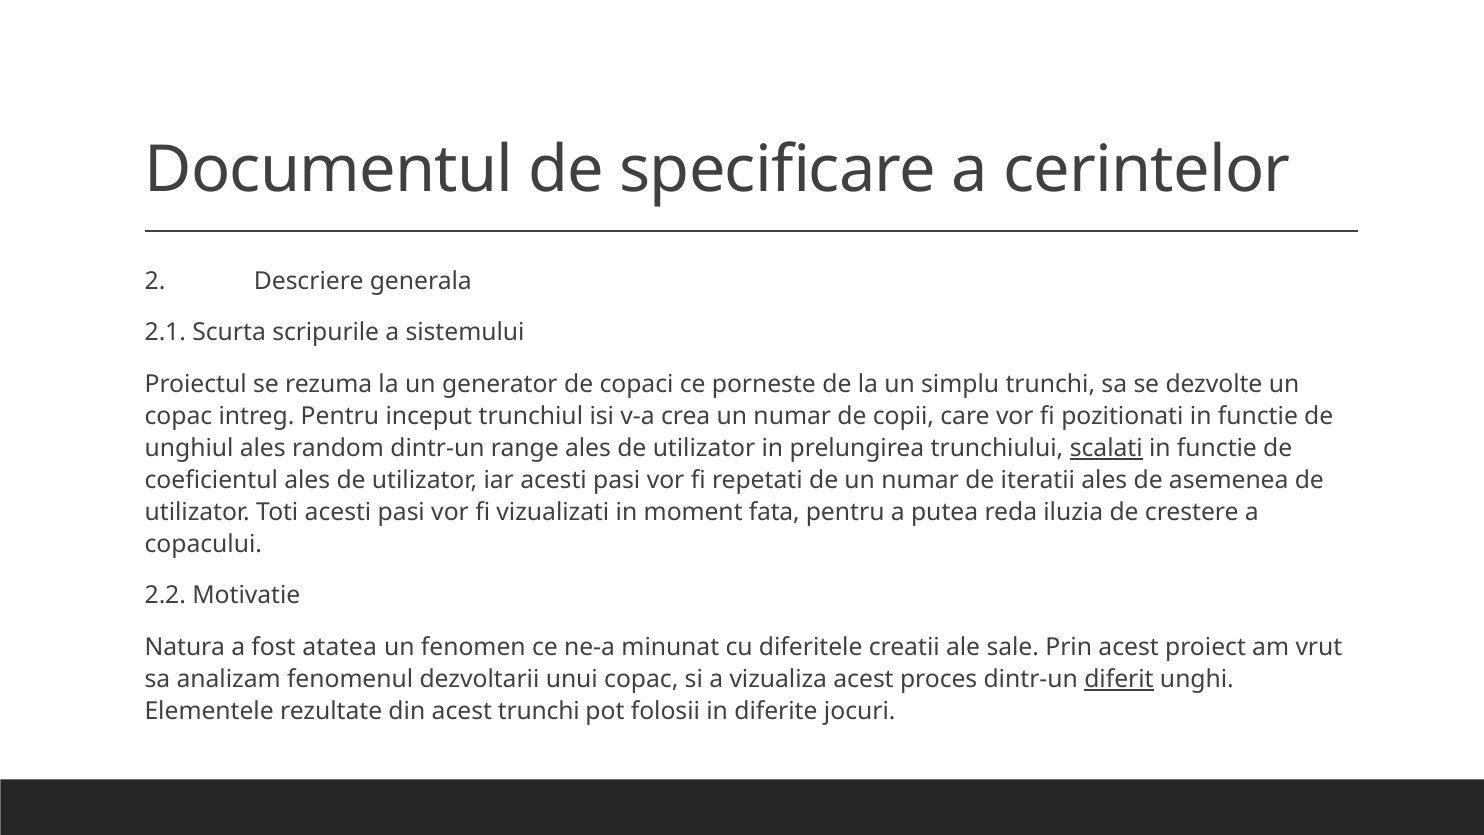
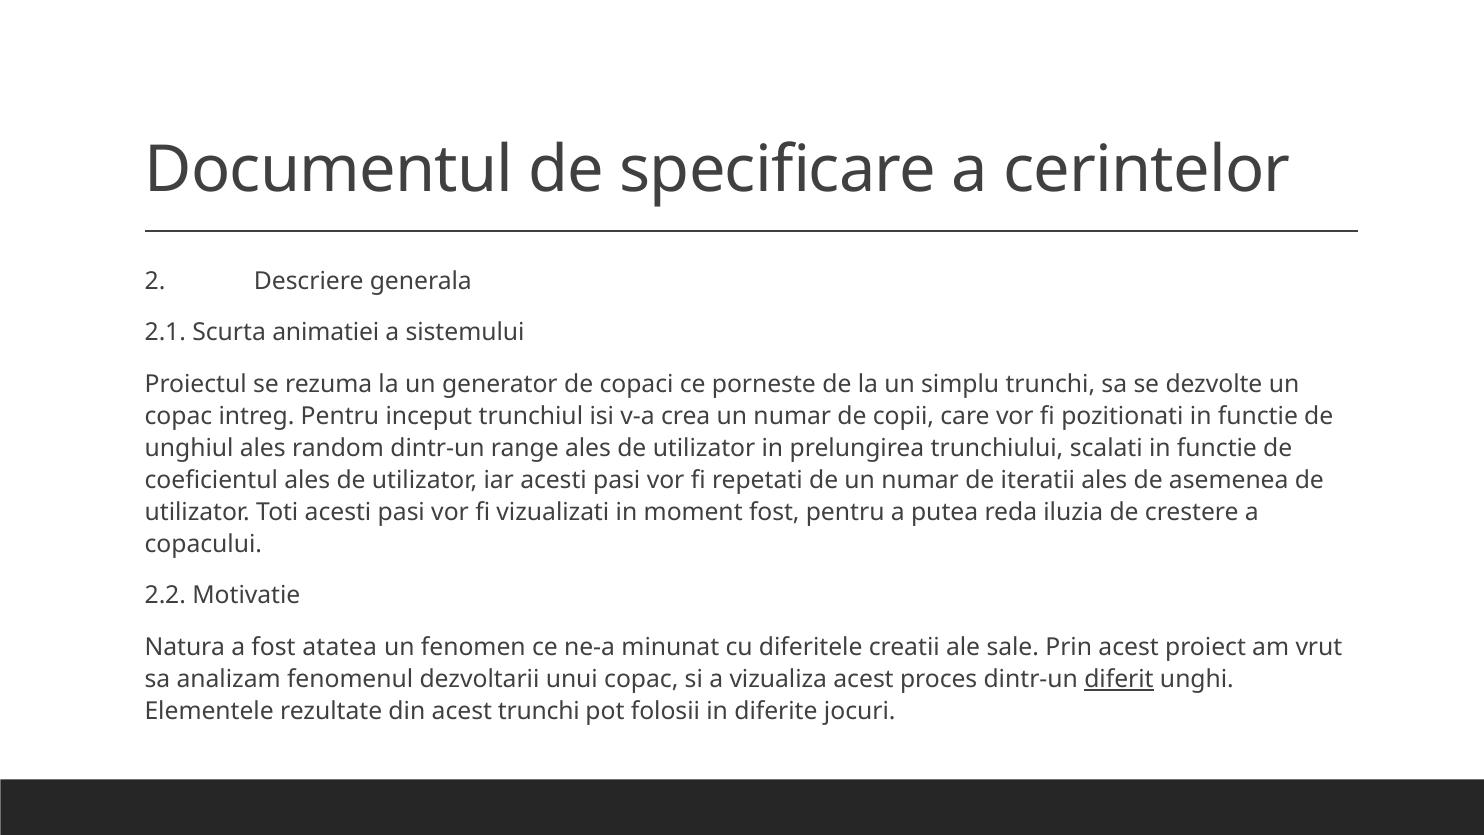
scripurile: scripurile -> animatiei (326, 333)
scalati underline: present -> none (1106, 448)
moment fata: fata -> fost (774, 512)
